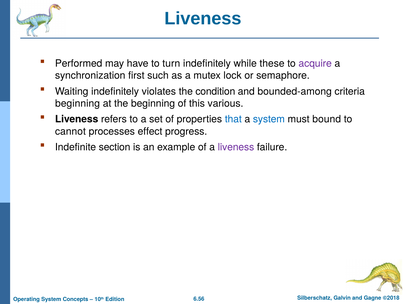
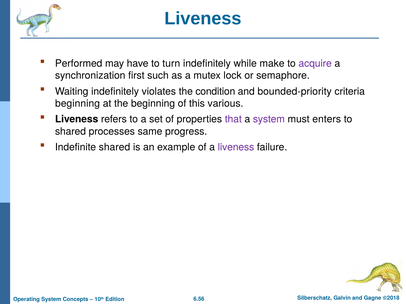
these: these -> make (272, 64)
bounded-among: bounded-among -> bounded-priority (295, 92)
that colour: blue -> purple (233, 119)
system colour: blue -> purple (269, 119)
bound: bound -> enters (327, 119)
cannot: cannot -> shared (70, 132)
effect: effect -> same (150, 132)
Indefinite section: section -> shared (114, 147)
